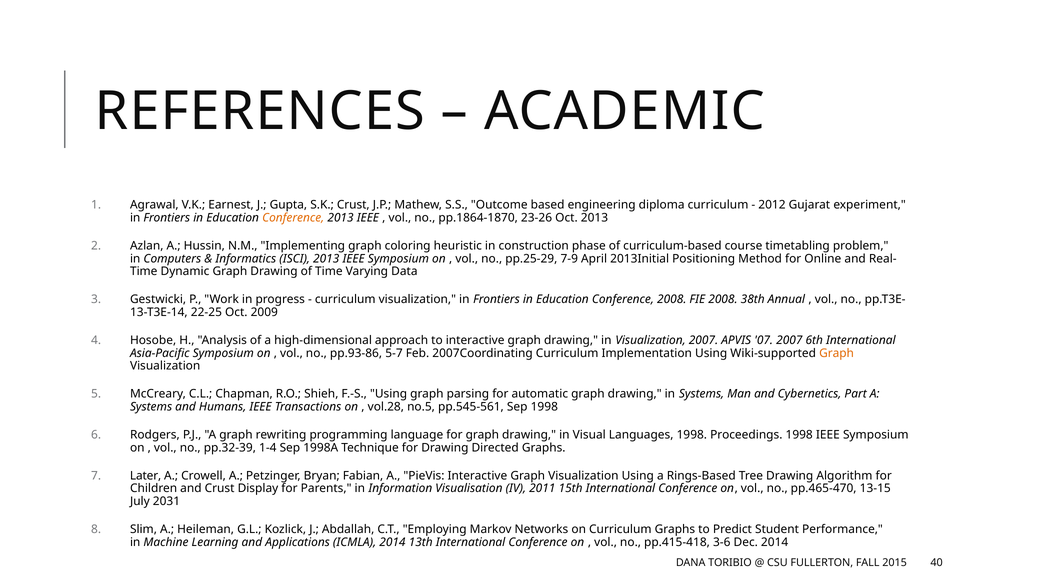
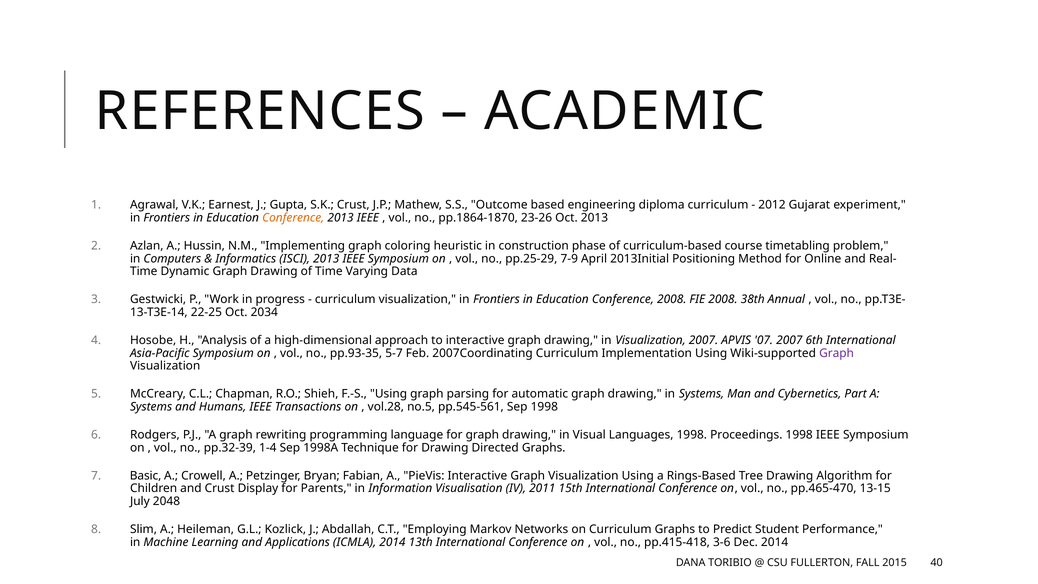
2009: 2009 -> 2034 (264, 312)
pp.93-86: pp.93-86 -> pp.93-35 (356, 353)
Graph colour: orange -> purple (837, 353)
Later: Later -> Basic (146, 476)
2031: 2031 -> 2048 (166, 501)
